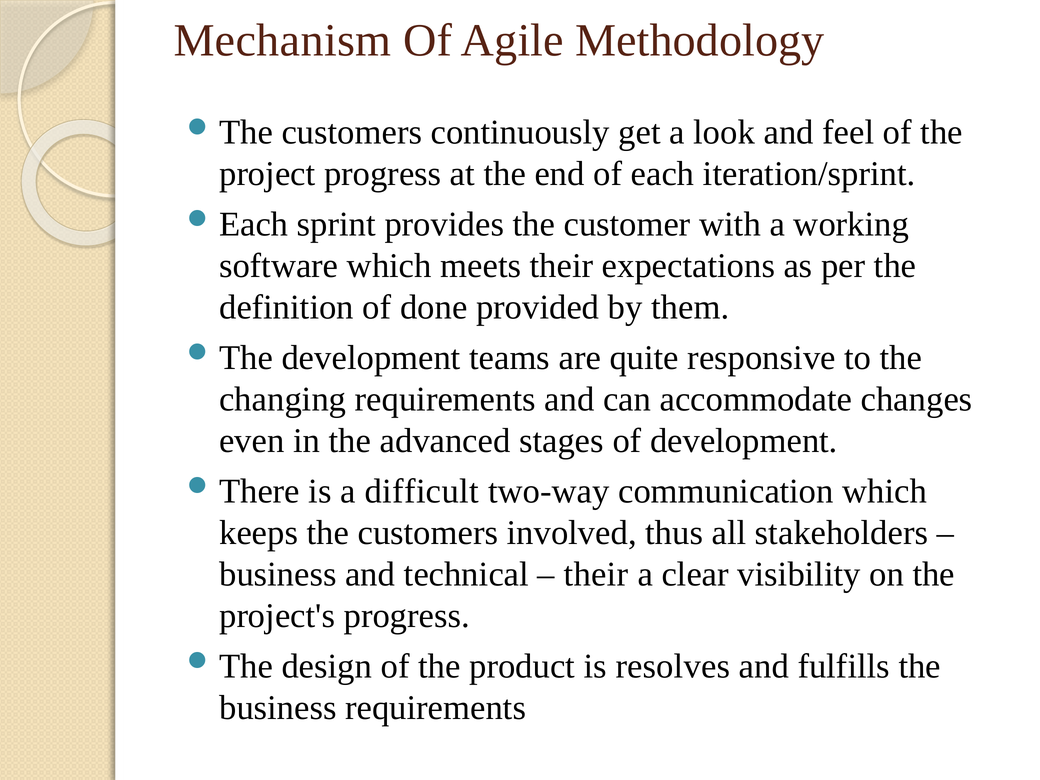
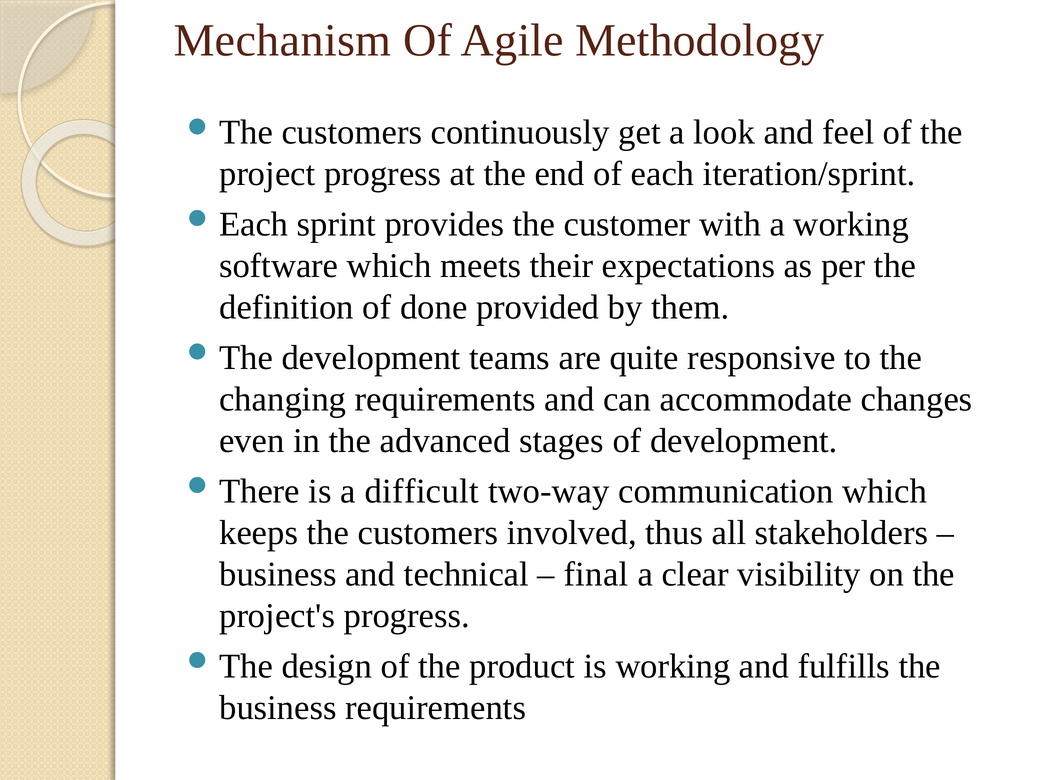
their: their -> final (596, 574)
is resolves: resolves -> working (673, 666)
